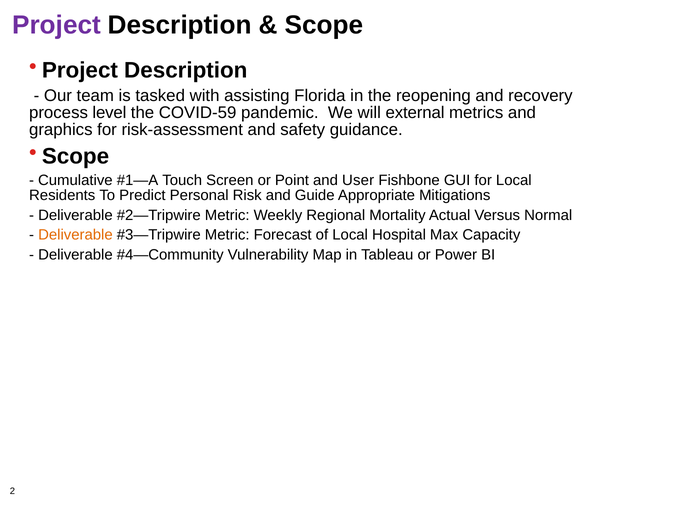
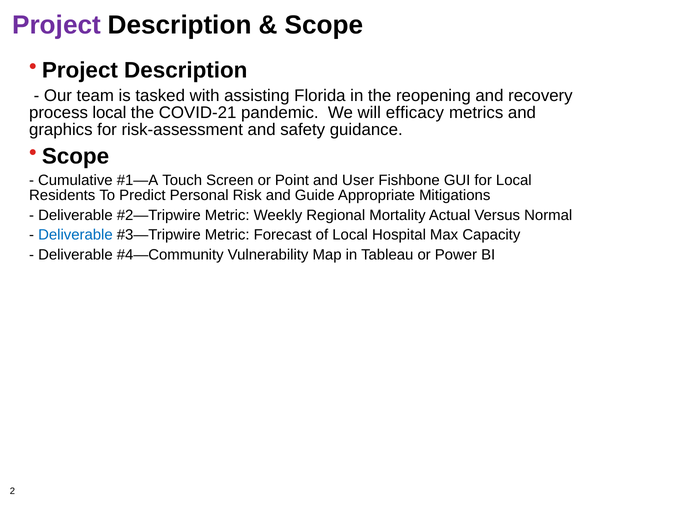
process level: level -> local (109, 113)
COVID-59: COVID-59 -> COVID-21 (198, 113)
external: external -> efficacy (415, 113)
Deliverable colour: orange -> blue (75, 235)
